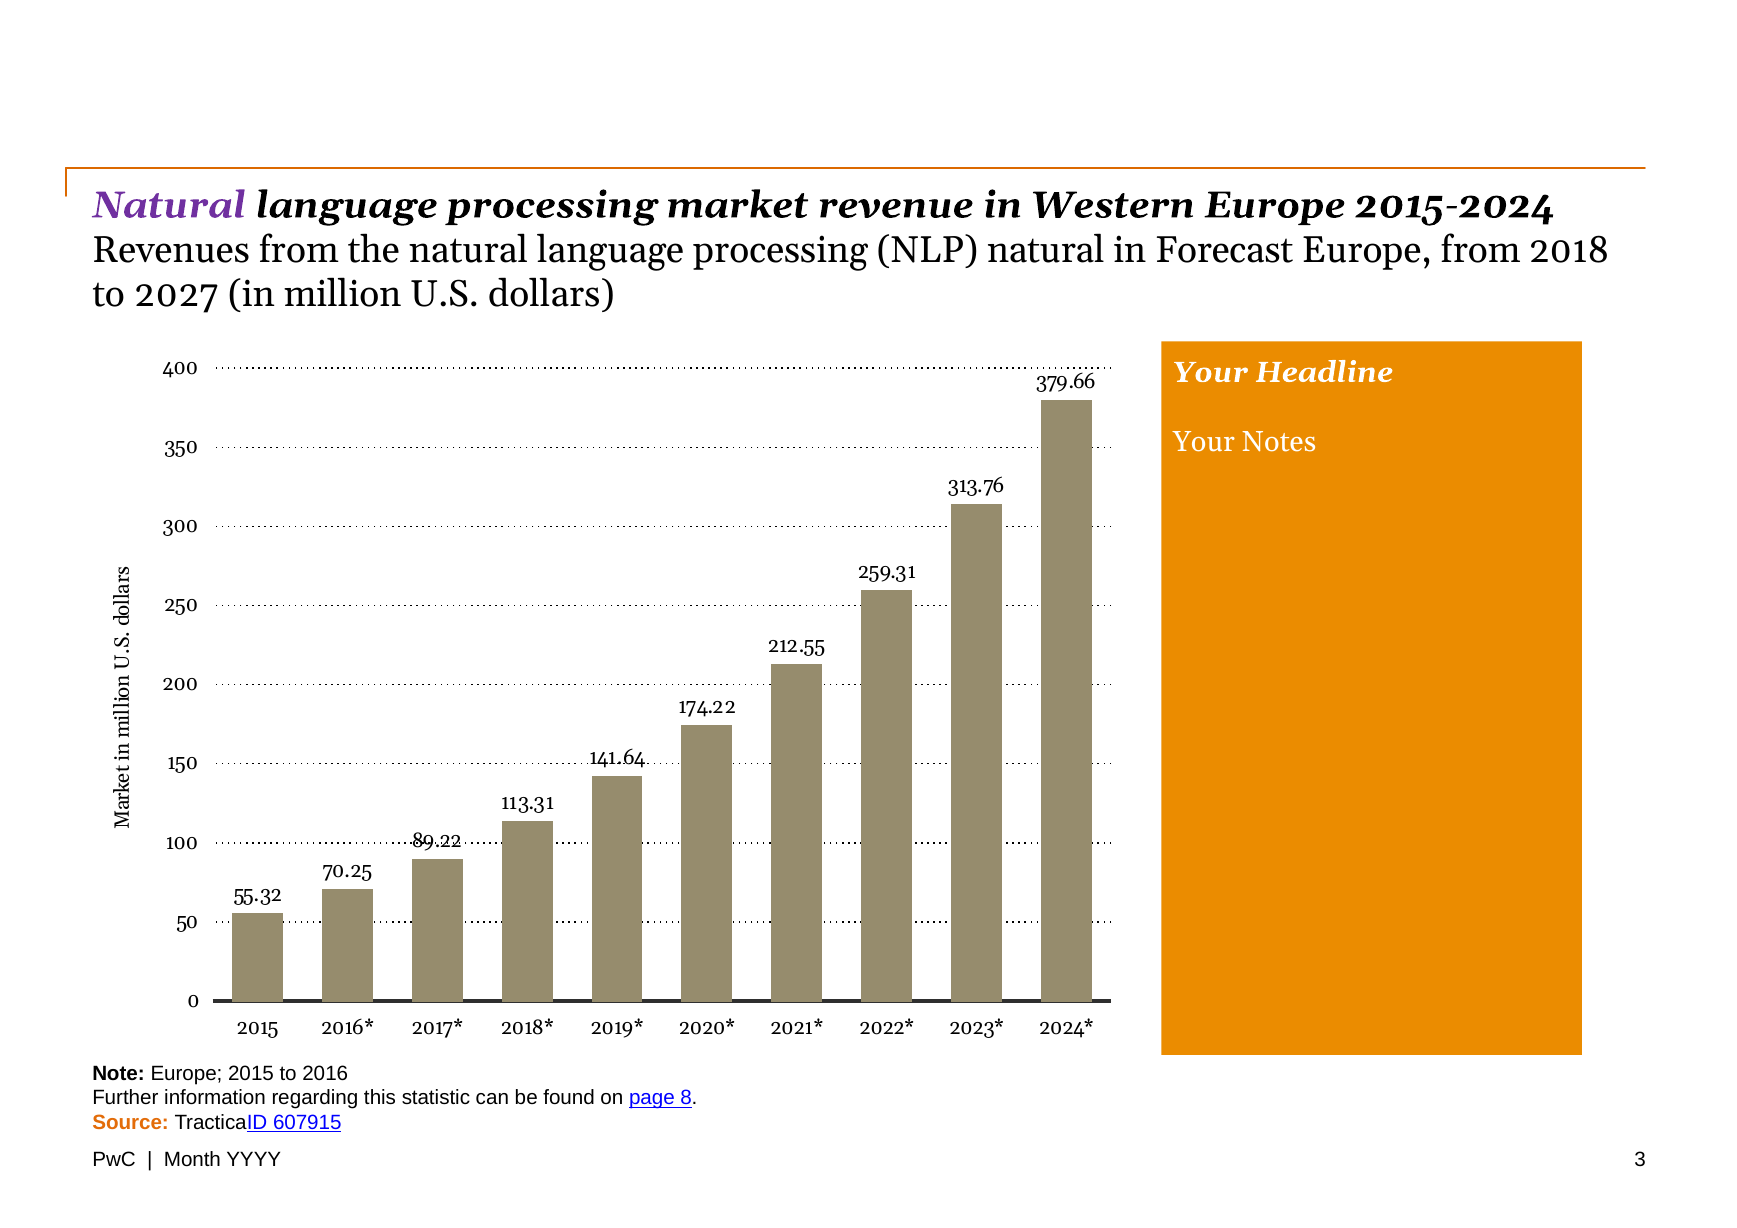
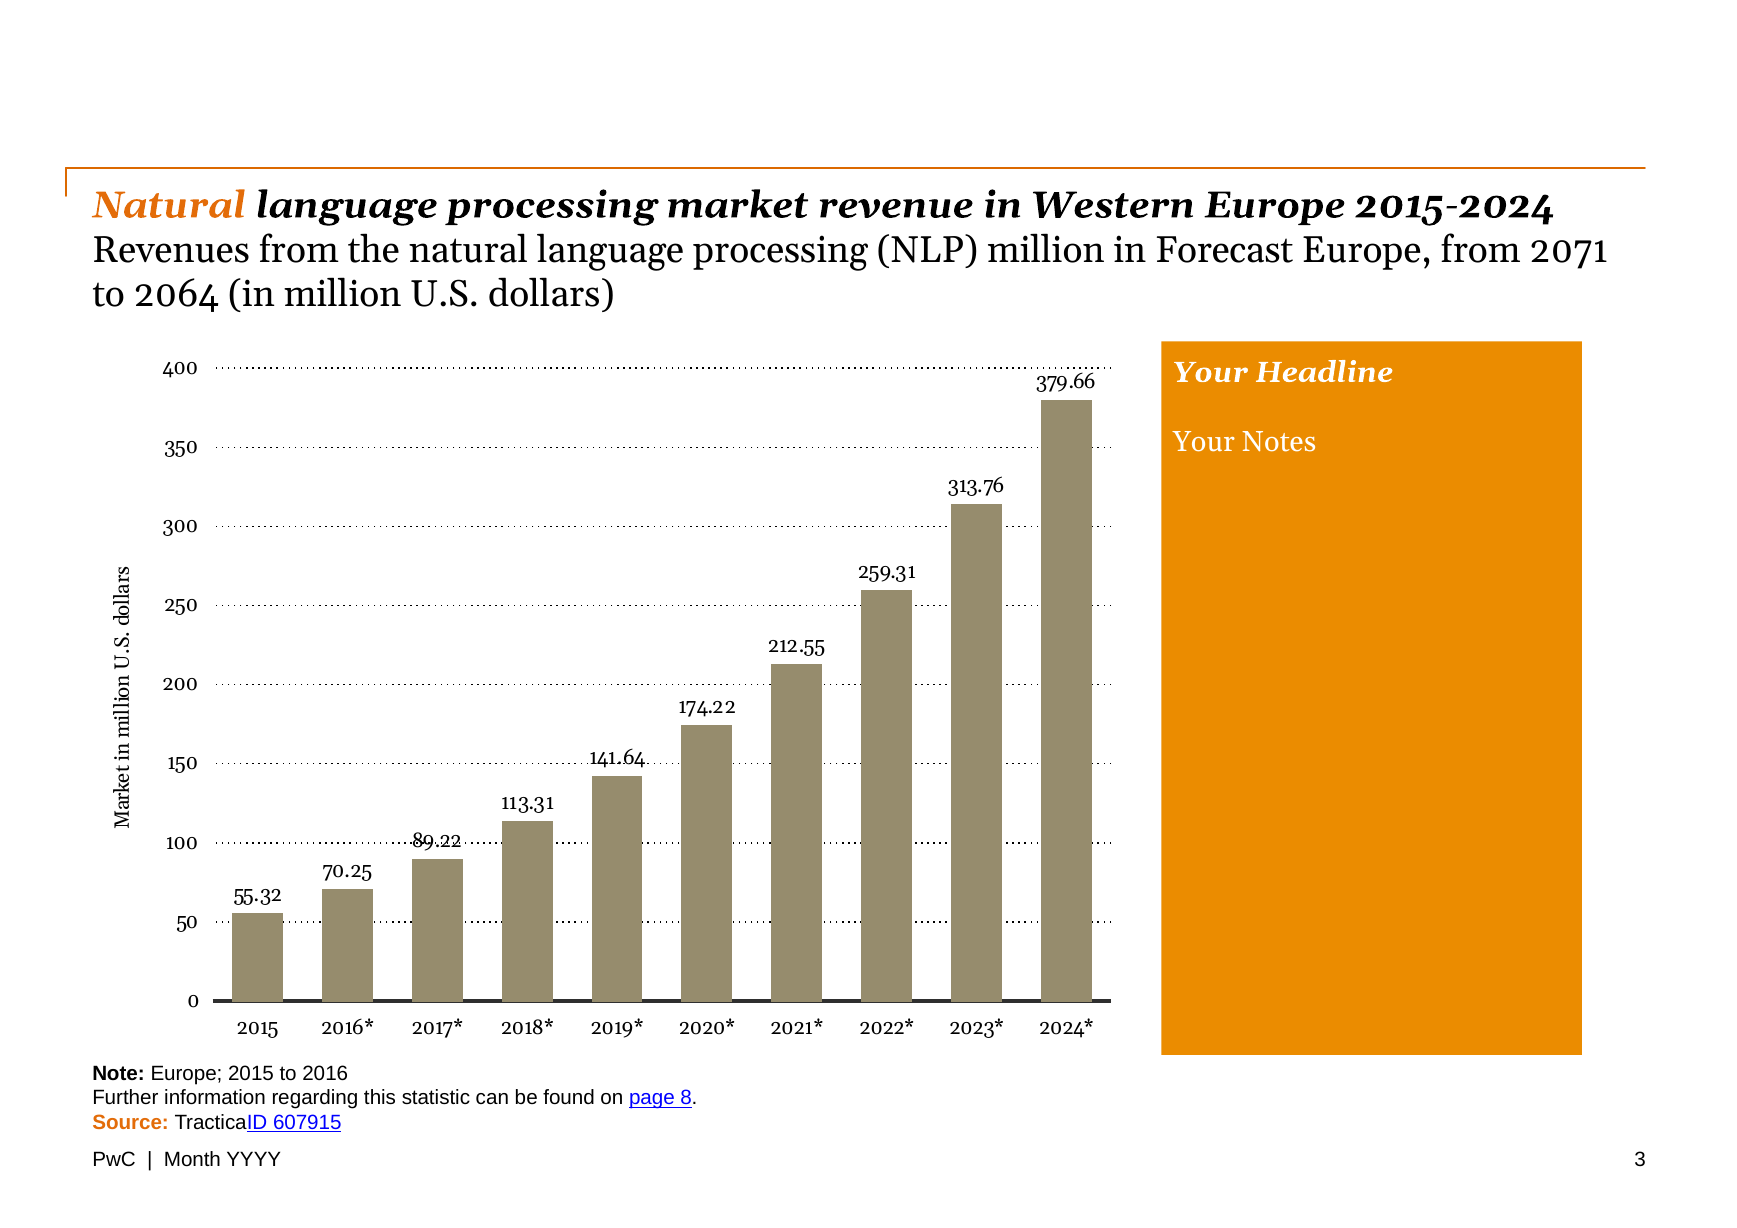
Natural colour: purple -> orange (169, 205)
NLP natural: natural -> million (1046, 250)
2018: 2018 -> 2071 (1569, 250)
2027: 2027 -> 2064 (177, 294)
